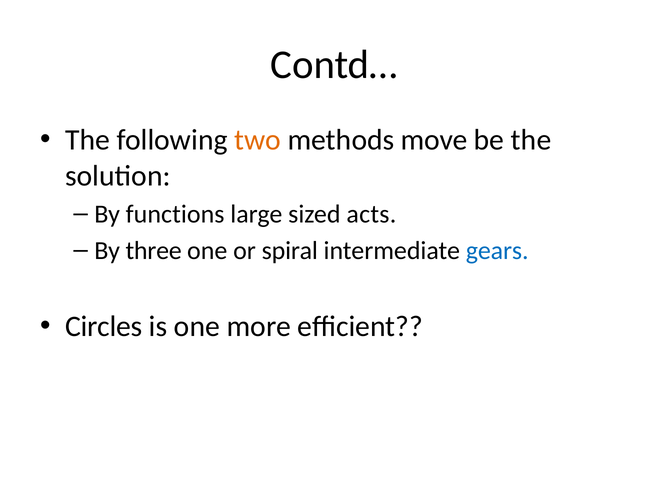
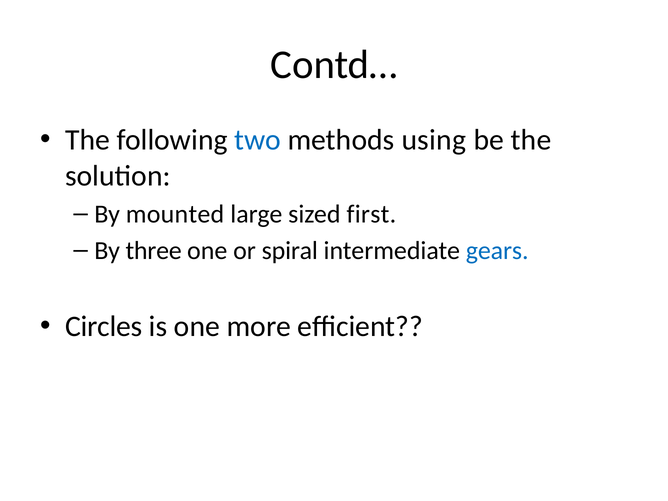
two colour: orange -> blue (258, 140)
move: move -> using (434, 140)
functions: functions -> mounted (175, 214)
acts: acts -> first (371, 214)
